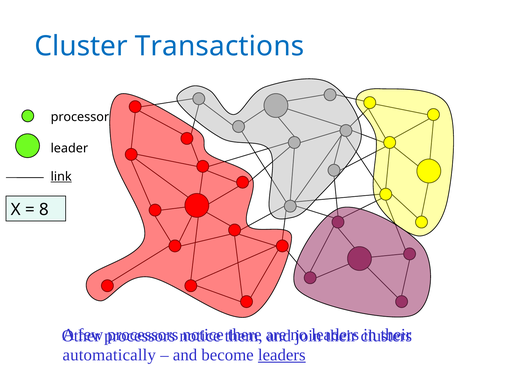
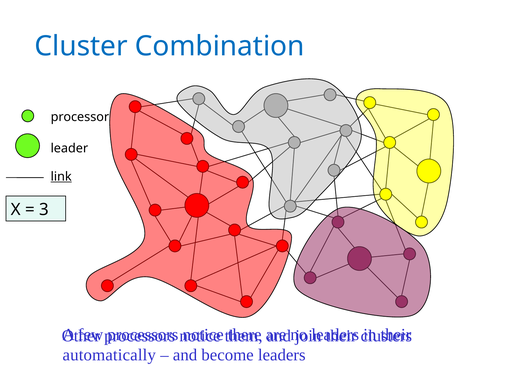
Transactions: Transactions -> Combination (220, 46)
8: 8 -> 3 (44, 210)
leaders underline: present -> none (282, 355)
